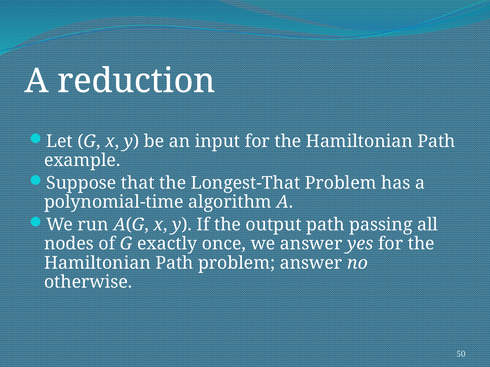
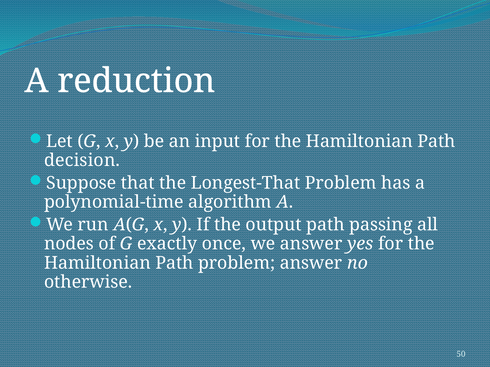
example: example -> decision (82, 161)
